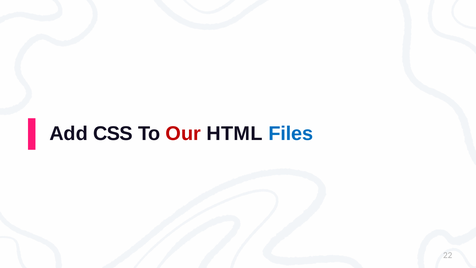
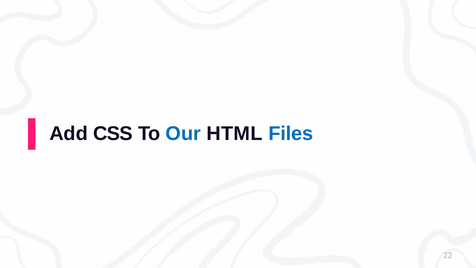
Our colour: red -> blue (183, 134)
